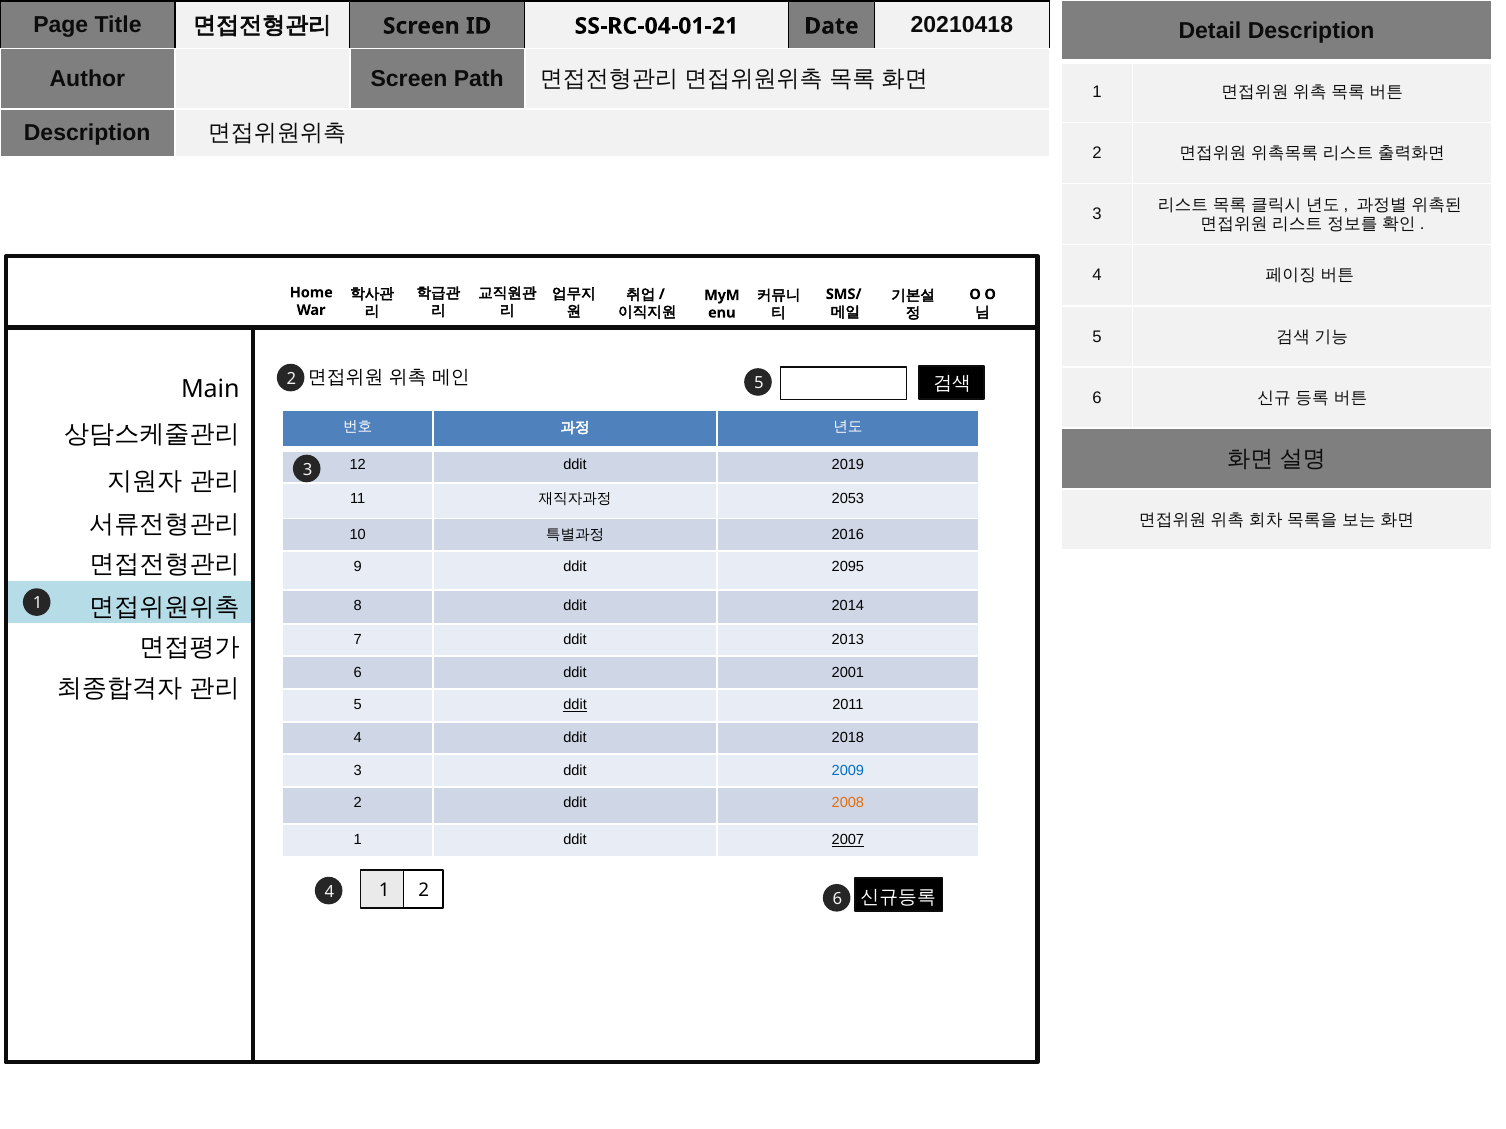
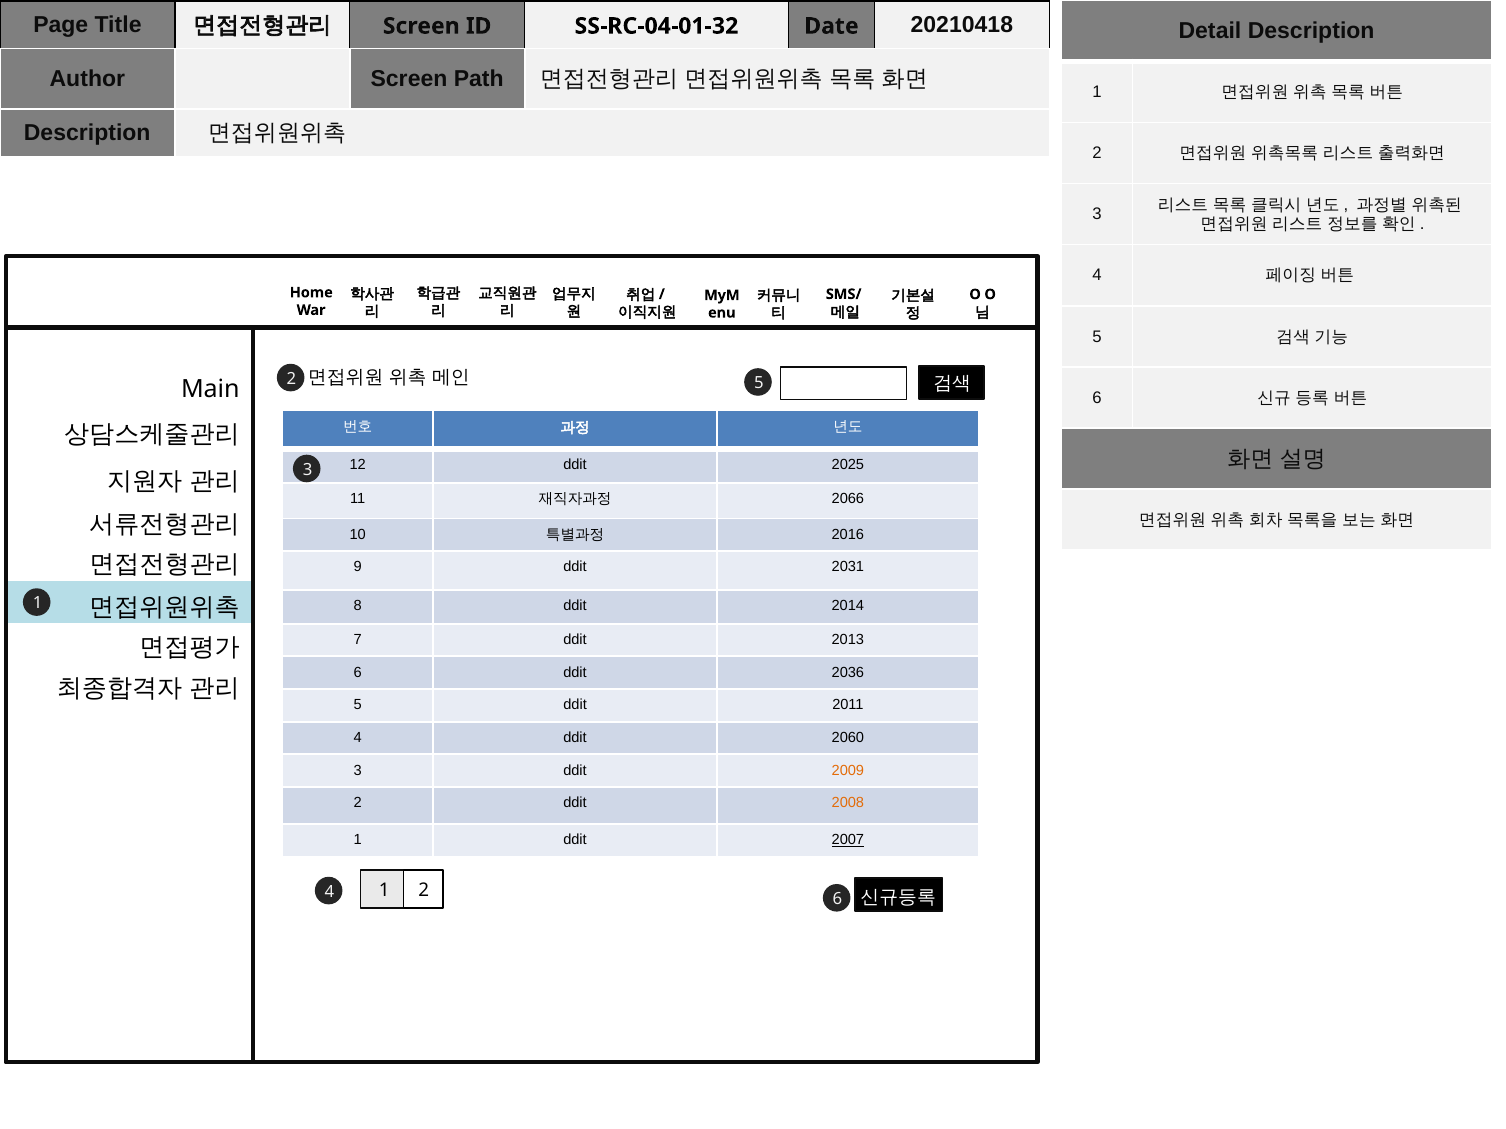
SS-RC-04-01-21: SS-RC-04-01-21 -> SS-RC-04-01-32 (656, 26)
2019: 2019 -> 2025 (848, 465)
2053: 2053 -> 2066 (848, 499)
2095: 2095 -> 2031 (848, 567)
2001: 2001 -> 2036 (848, 673)
ddit underline: present -> none (575, 705)
2018: 2018 -> 2060 (848, 738)
2009 colour: blue -> orange (848, 771)
